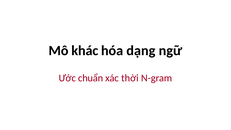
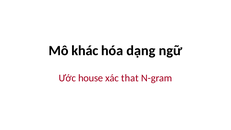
chuẩn: chuẩn -> house (91, 78)
thời: thời -> that (130, 78)
